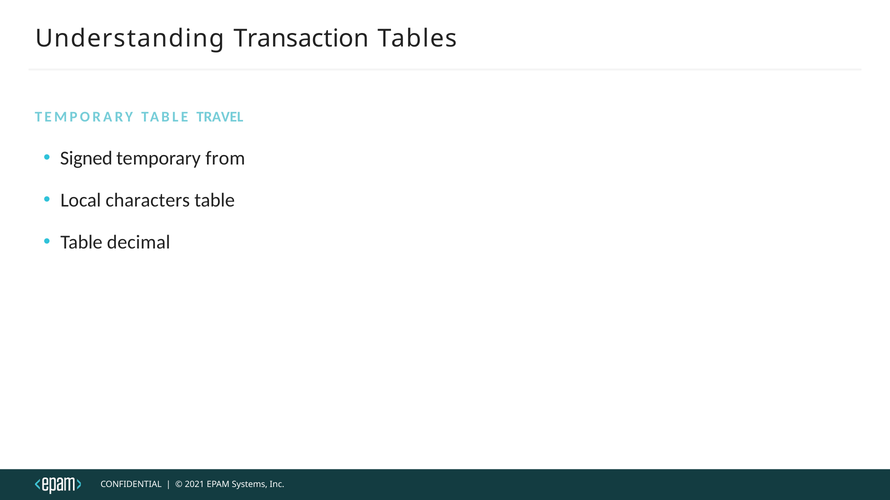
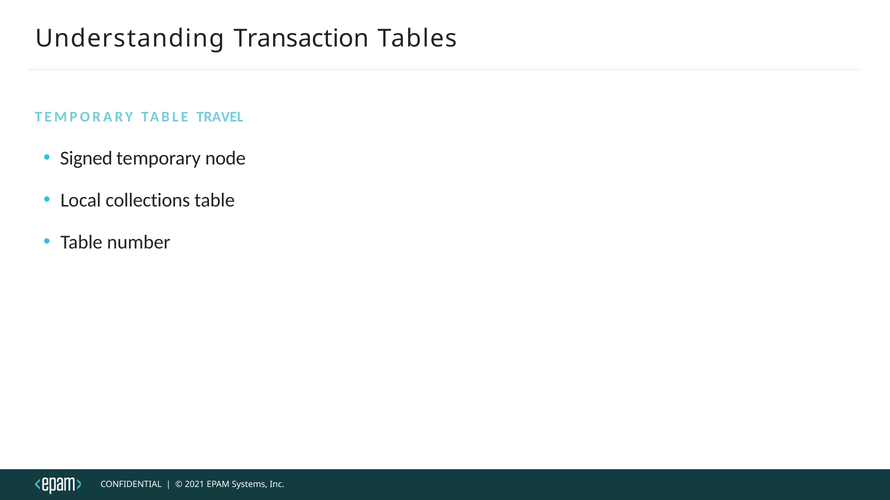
from: from -> node (226, 158)
characters: characters -> collections (148, 201)
decimal: decimal -> number (139, 243)
